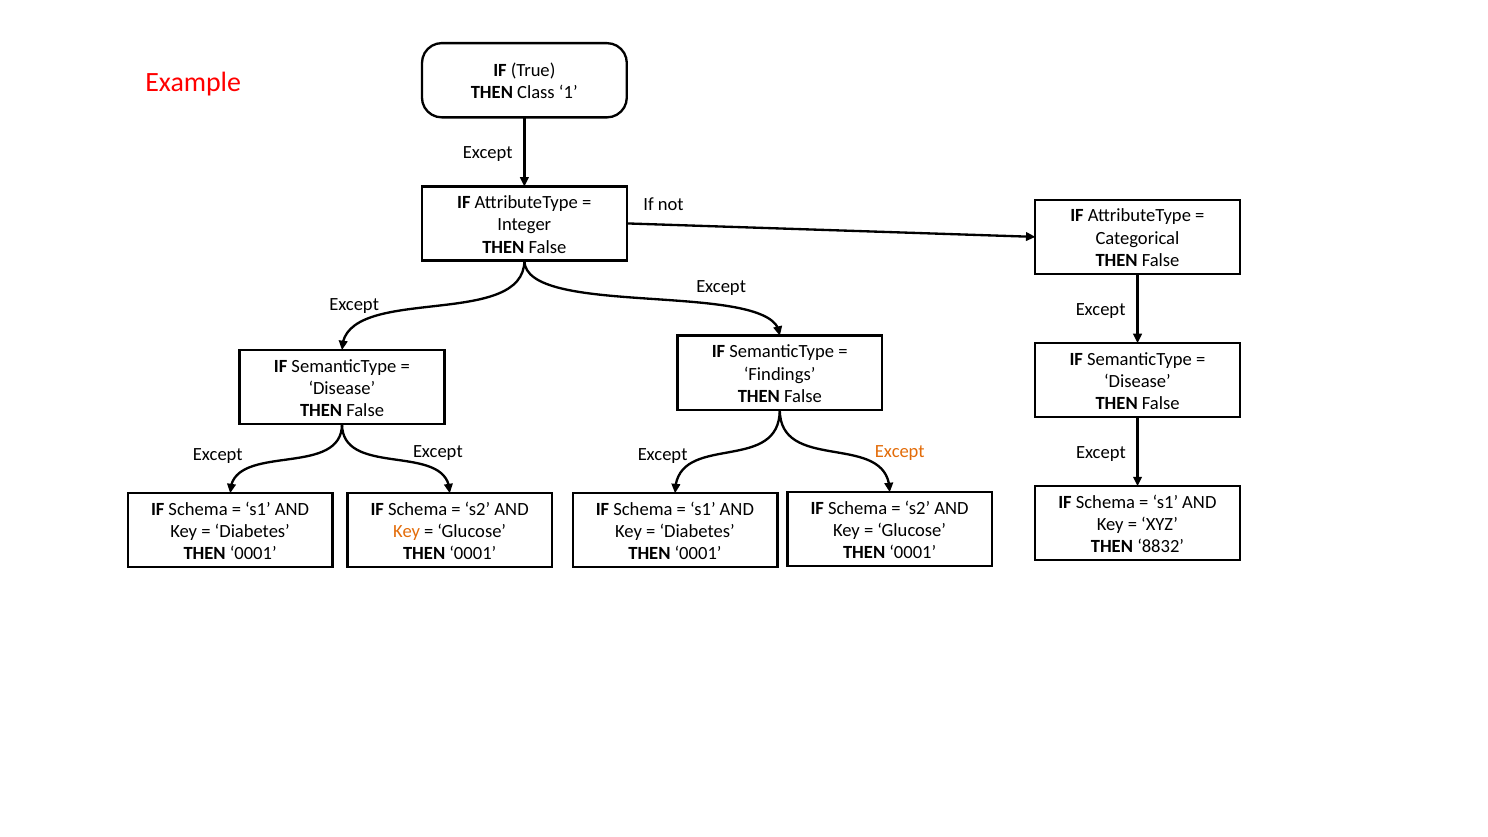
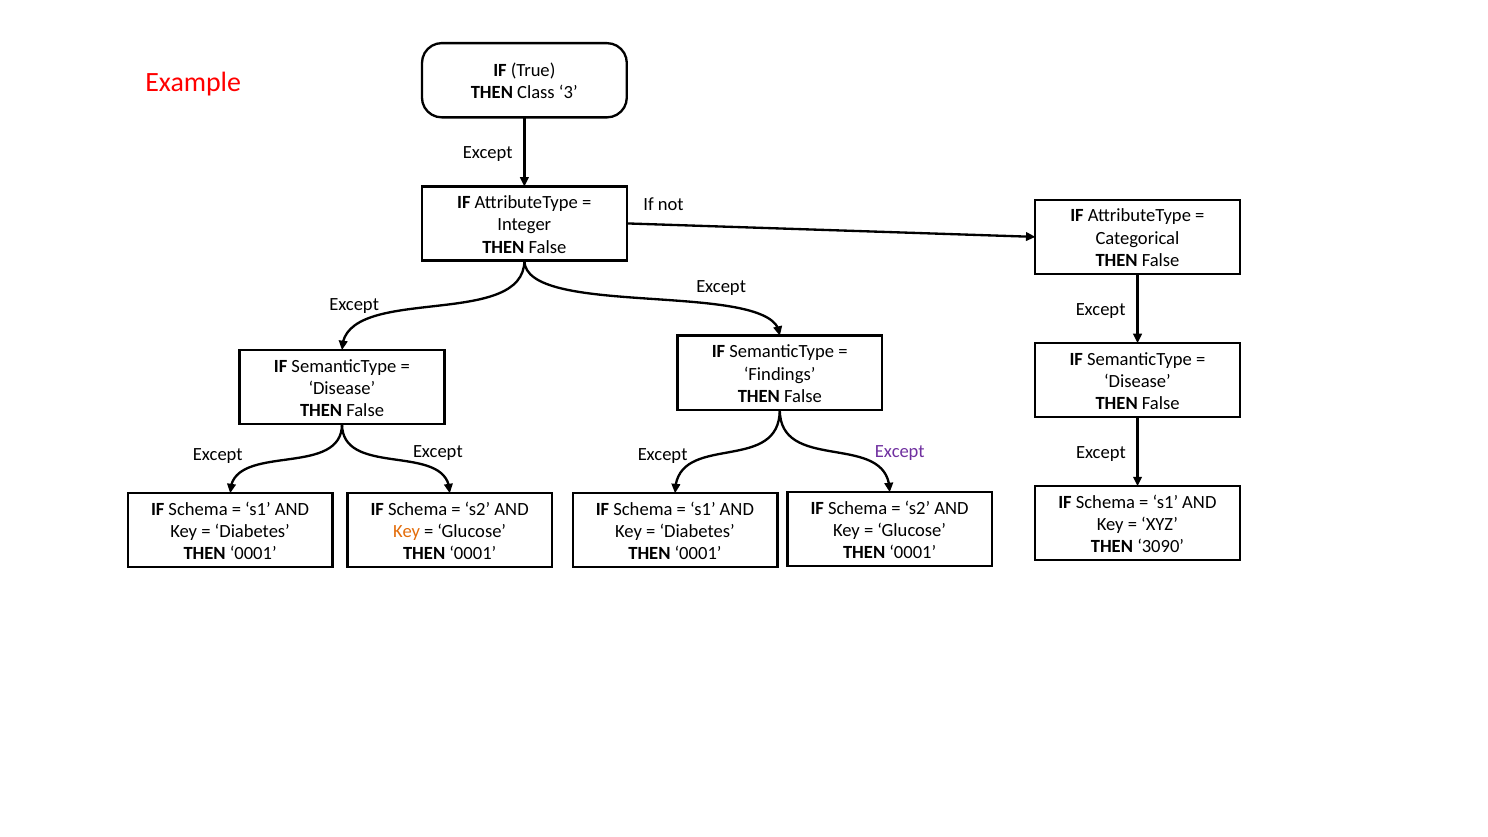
1: 1 -> 3 (568, 93)
Except colour: orange -> purple (900, 452)
8832: 8832 -> 3090 (1161, 547)
